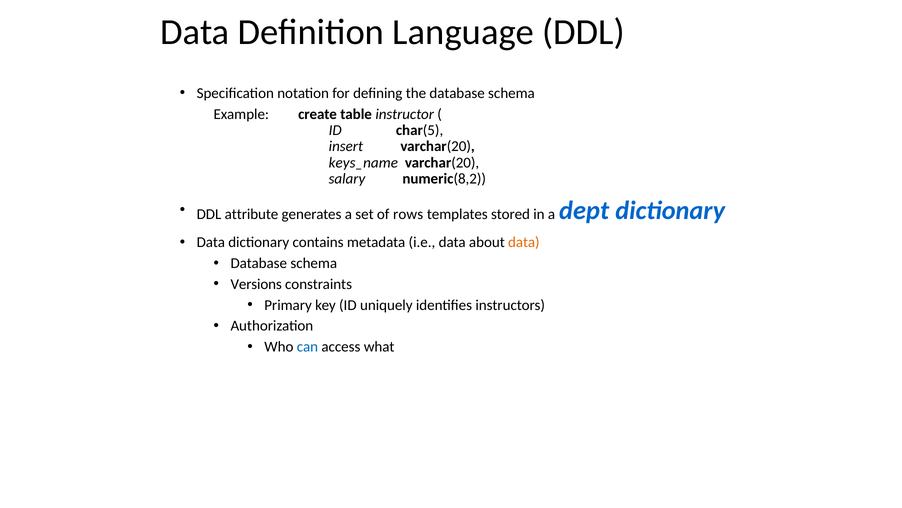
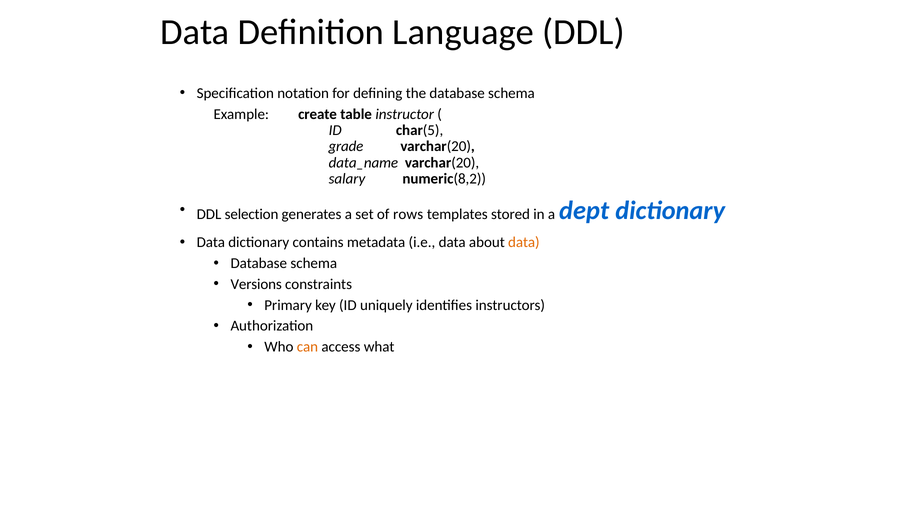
insert: insert -> grade (346, 146)
keys_name: keys_name -> data_name (363, 162)
attribute: attribute -> selection (252, 214)
can colour: blue -> orange (307, 346)
